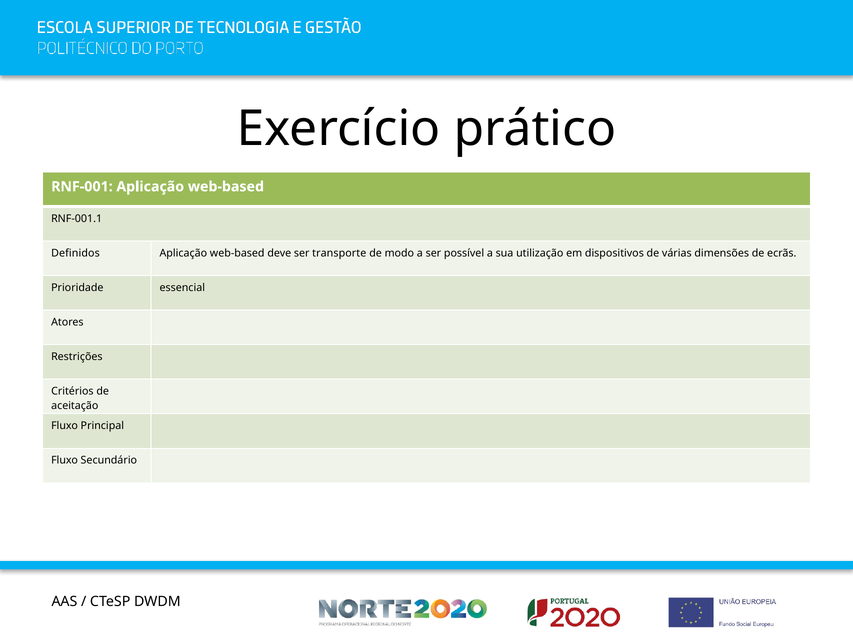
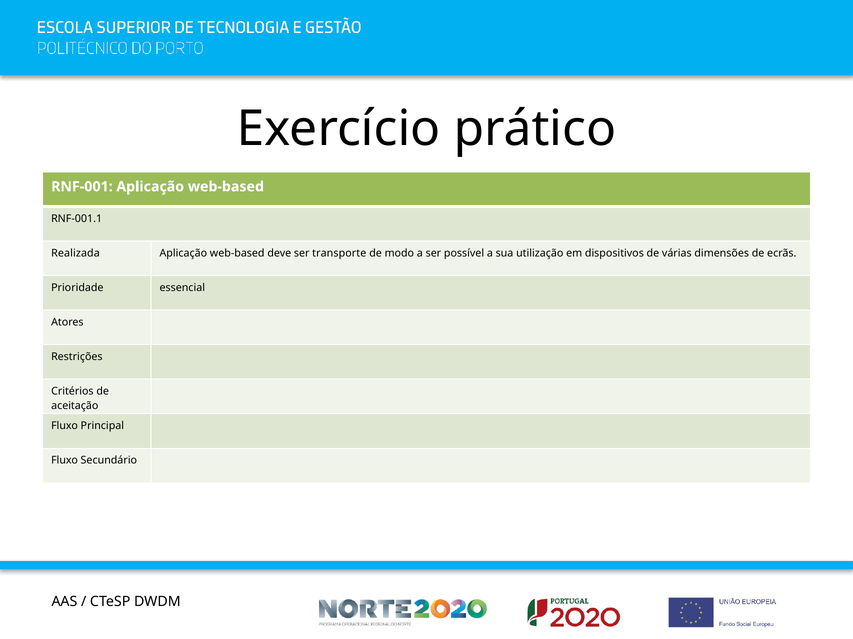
Definidos: Definidos -> Realizada (75, 253)
